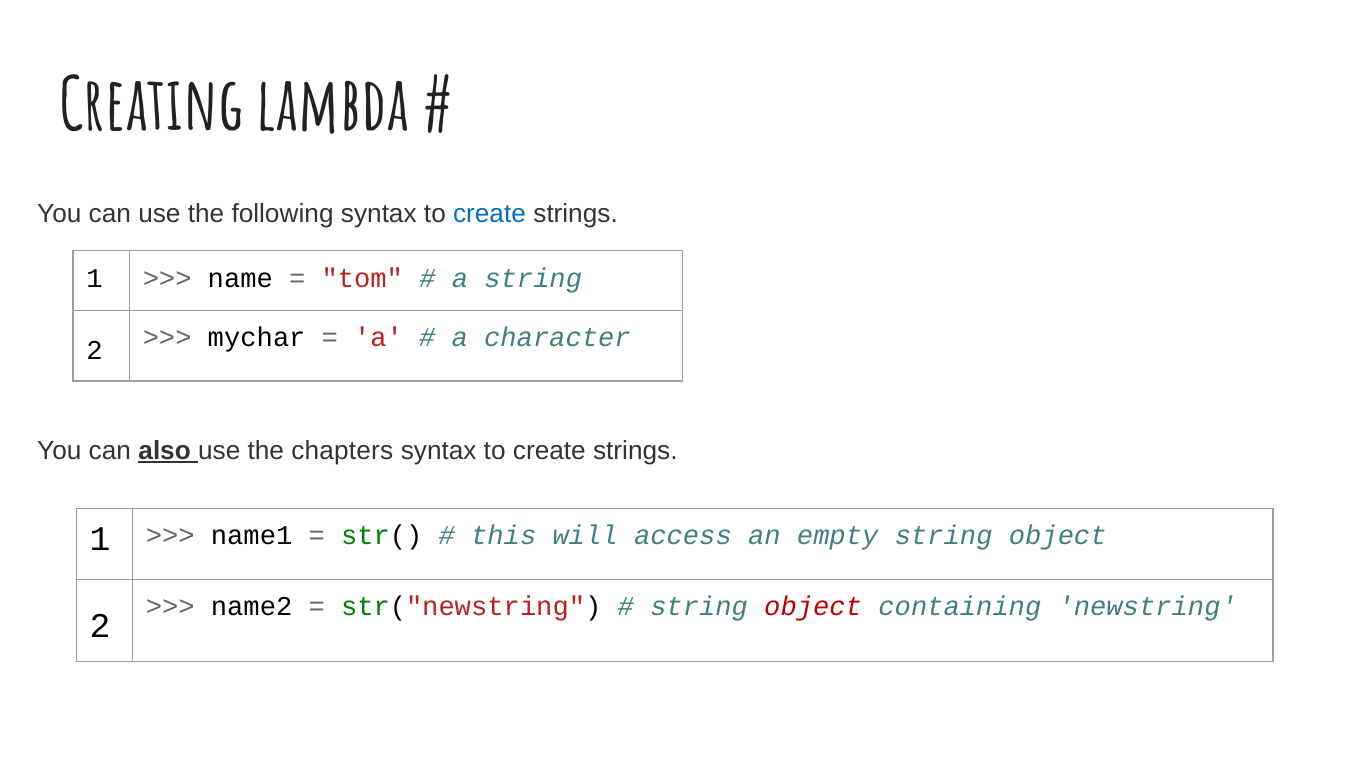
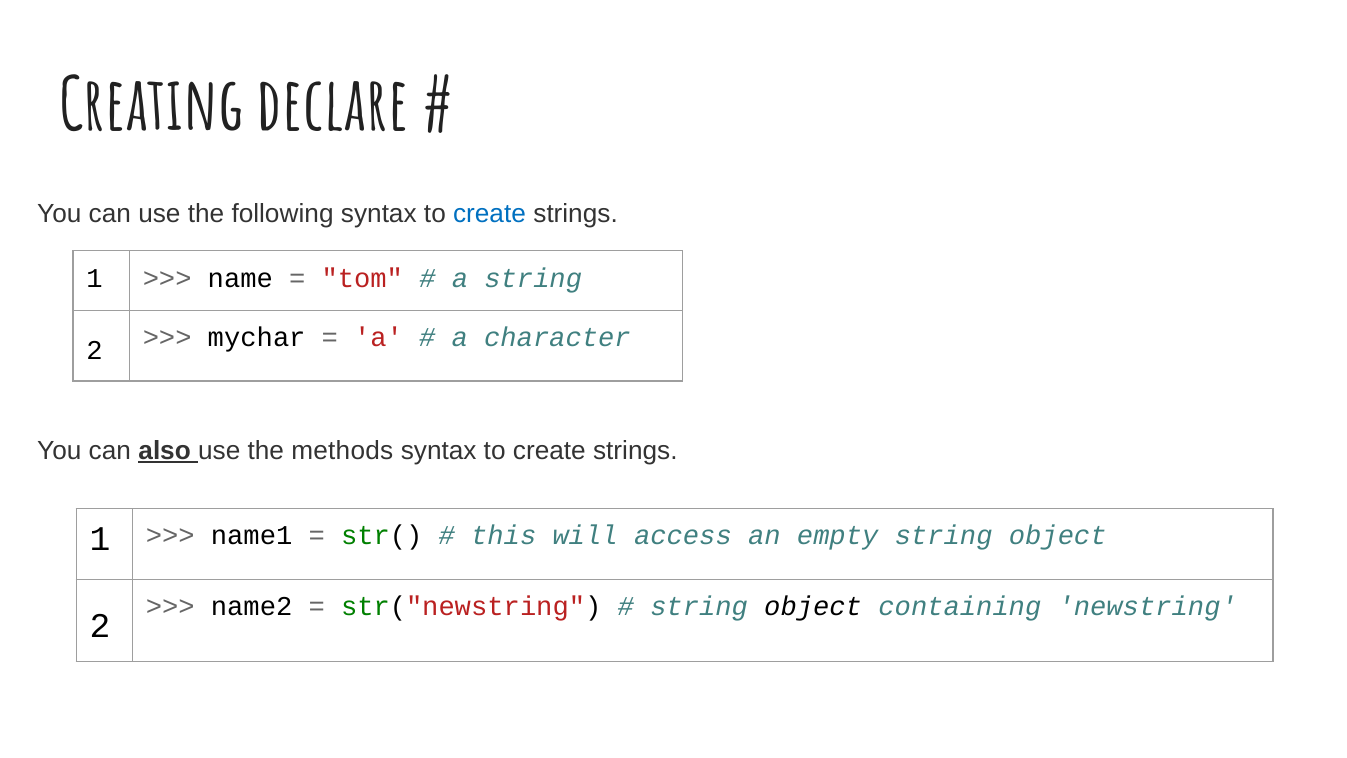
lambda: lambda -> declare (333, 107)
chapters: chapters -> methods (342, 450)
object colour: red -> black (813, 606)
